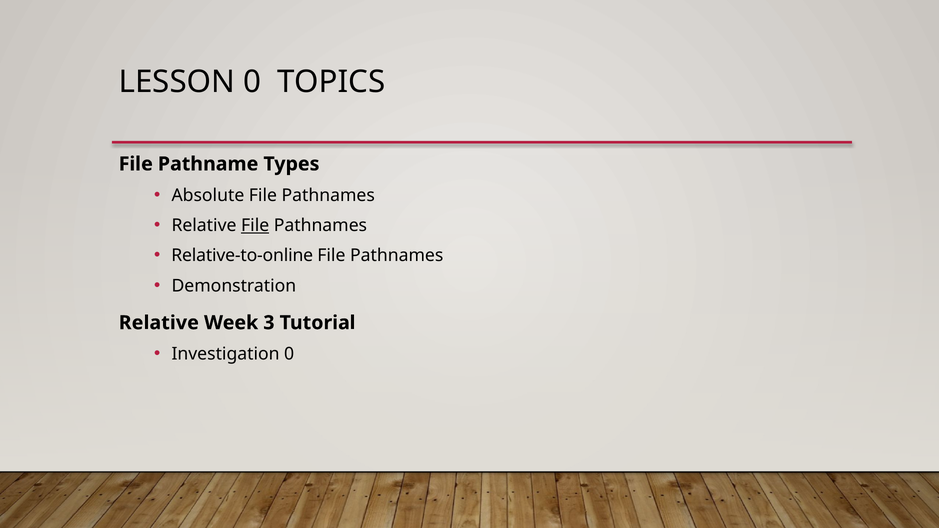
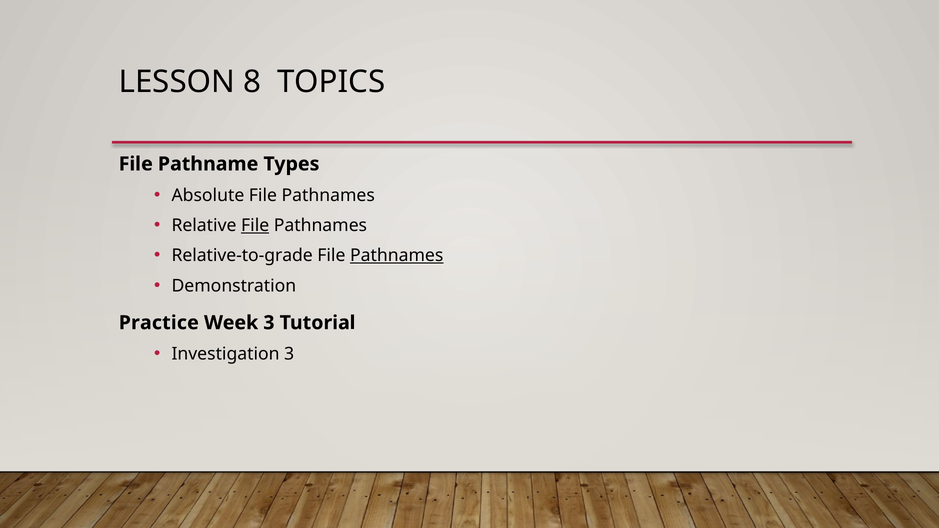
LESSON 0: 0 -> 8 (252, 82)
Relative-to-online: Relative-to-online -> Relative-to-grade (242, 256)
Pathnames underline: none -> present (397, 256)
Relative: Relative -> Practice (159, 323)
Investigation 0: 0 -> 3 (289, 354)
